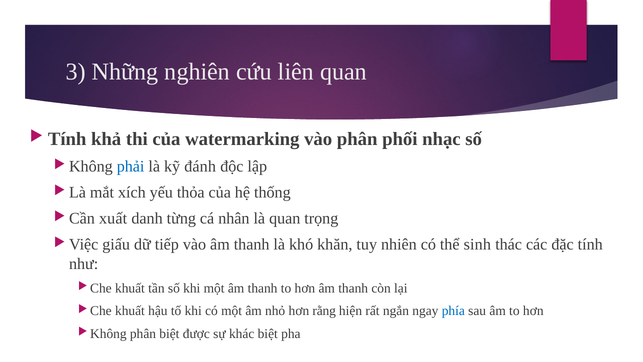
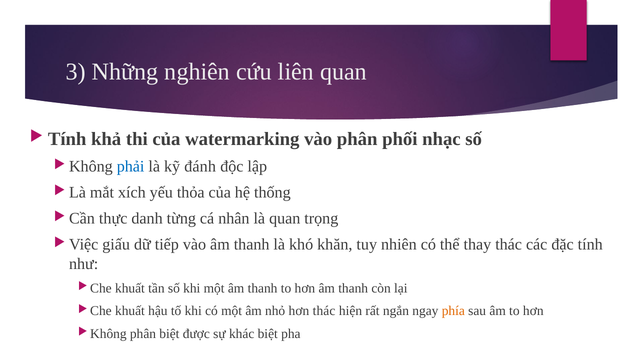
xuất: xuất -> thực (113, 218)
sinh: sinh -> thay (477, 244)
hơn rằng: rằng -> thác (324, 311)
phía colour: blue -> orange (453, 311)
